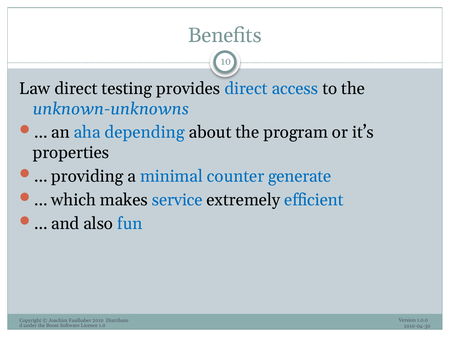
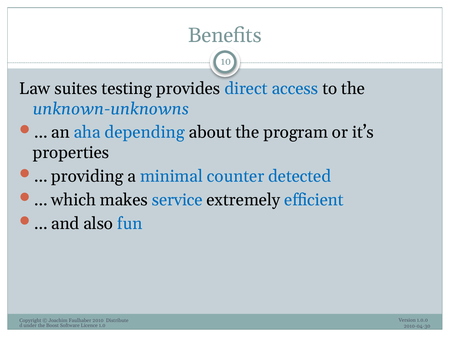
Law direct: direct -> suites (76, 89)
generate: generate -> detected (300, 177)
